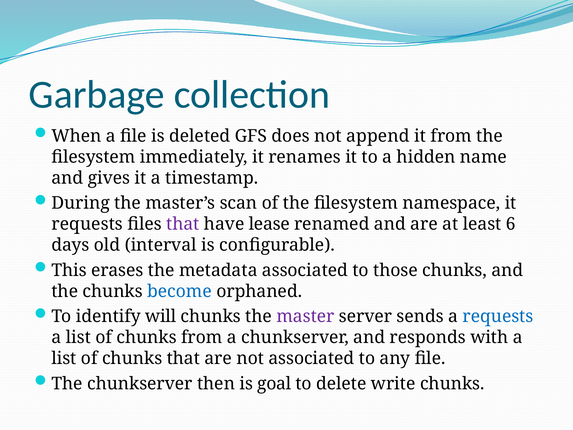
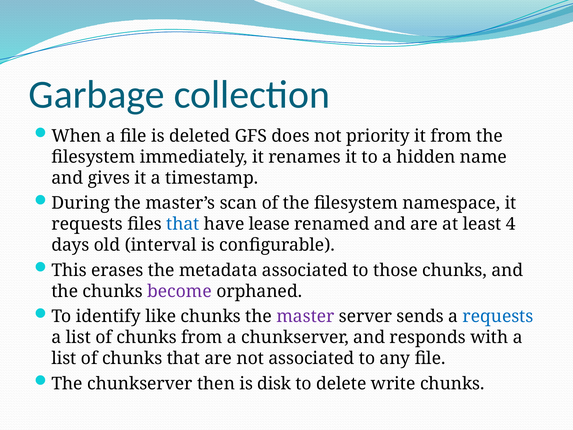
append: append -> priority (378, 136)
that colour: purple -> blue (183, 224)
6: 6 -> 4 (511, 224)
become colour: blue -> purple (180, 291)
will: will -> like (161, 316)
goal: goal -> disk (274, 383)
